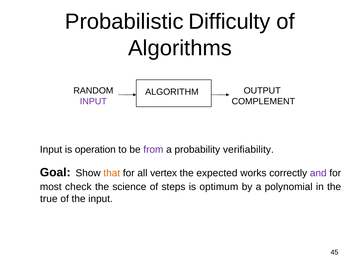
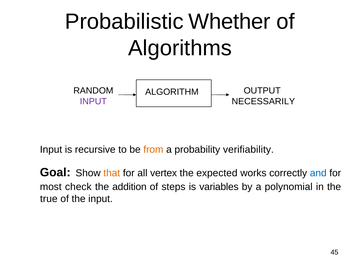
Difficulty: Difficulty -> Whether (229, 22)
COMPLEMENT: COMPLEMENT -> NECESSARILY (263, 101)
operation: operation -> recursive (95, 149)
from colour: purple -> orange (153, 149)
and colour: purple -> blue (318, 173)
science: science -> addition (129, 187)
optimum: optimum -> variables (219, 187)
